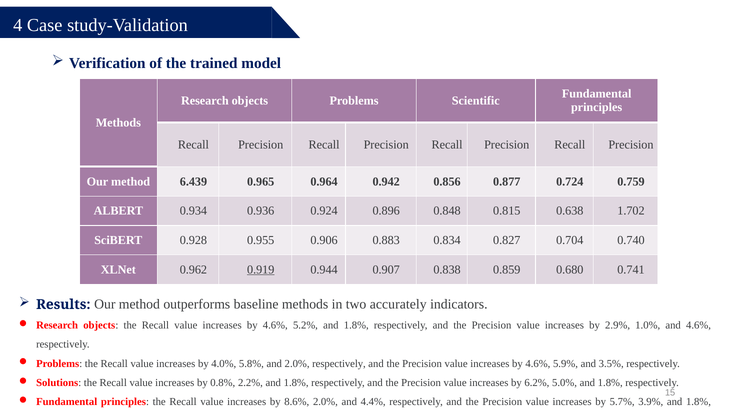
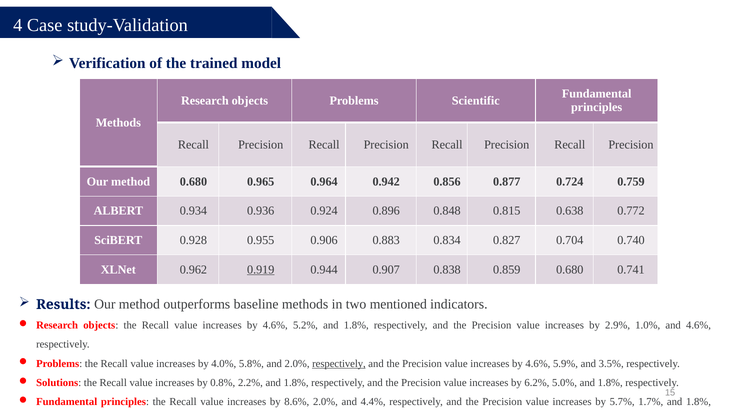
method 6.439: 6.439 -> 0.680 (193, 182)
1.702: 1.702 -> 0.772 (631, 211)
accurately: accurately -> mentioned (398, 305)
respectively underline: none -> present (339, 364)
3.9%: 3.9% -> 1.7% (651, 402)
